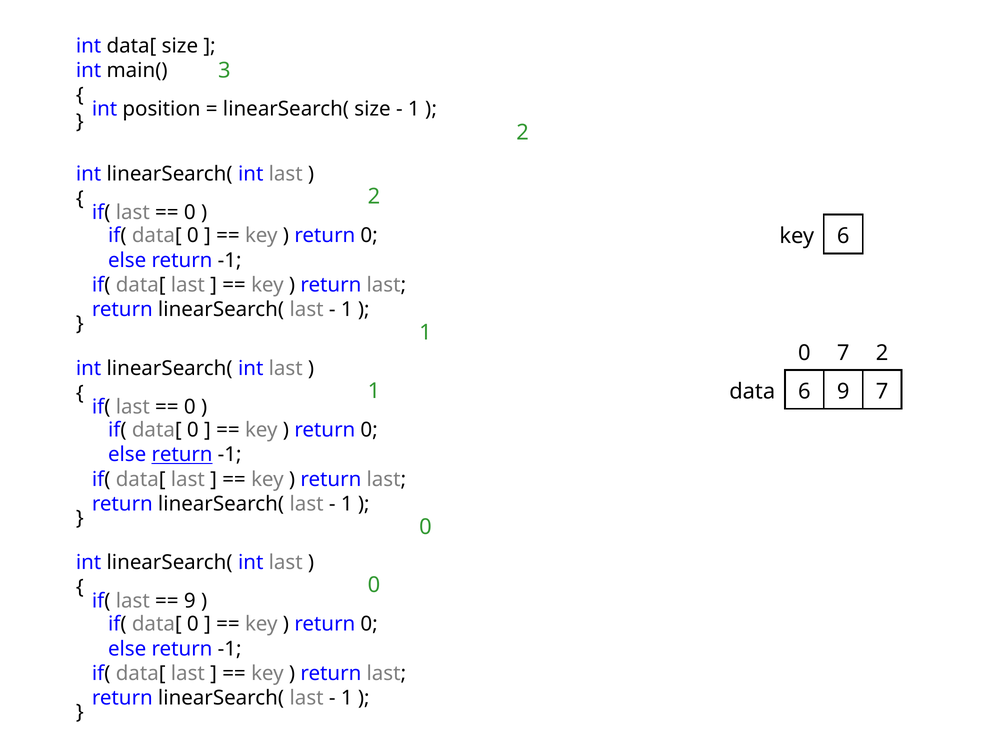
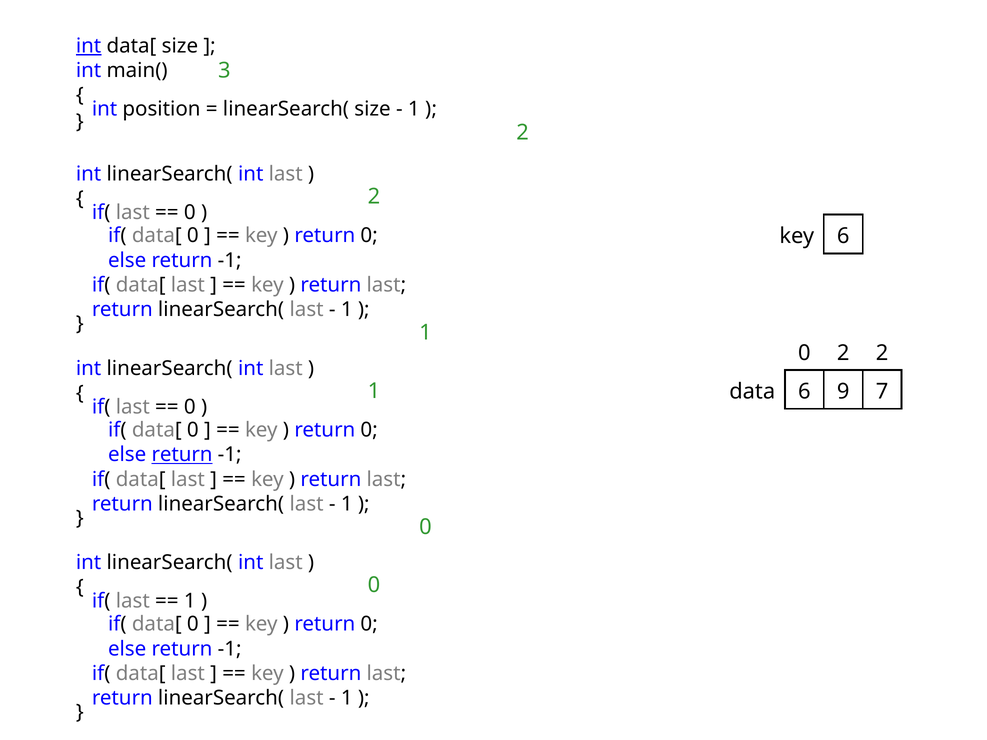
int underline: none -> present (89, 46)
0 7: 7 -> 2 (843, 353)
9: 9 -> 1 (190, 601)
